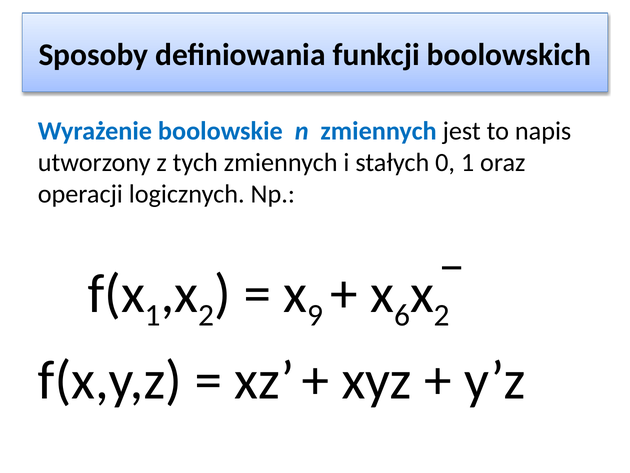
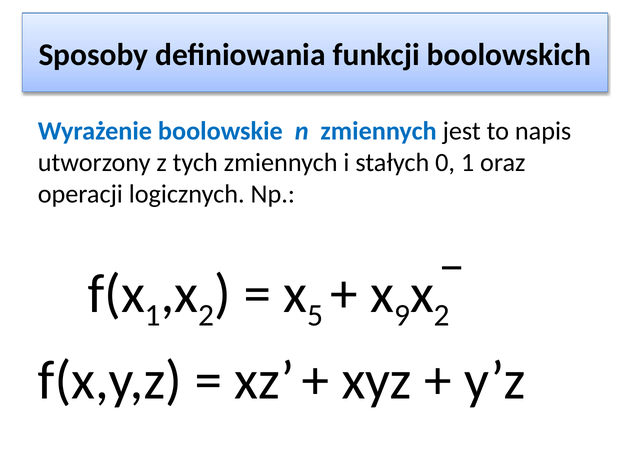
9: 9 -> 5 (315, 315)
6: 6 -> 9 (402, 315)
